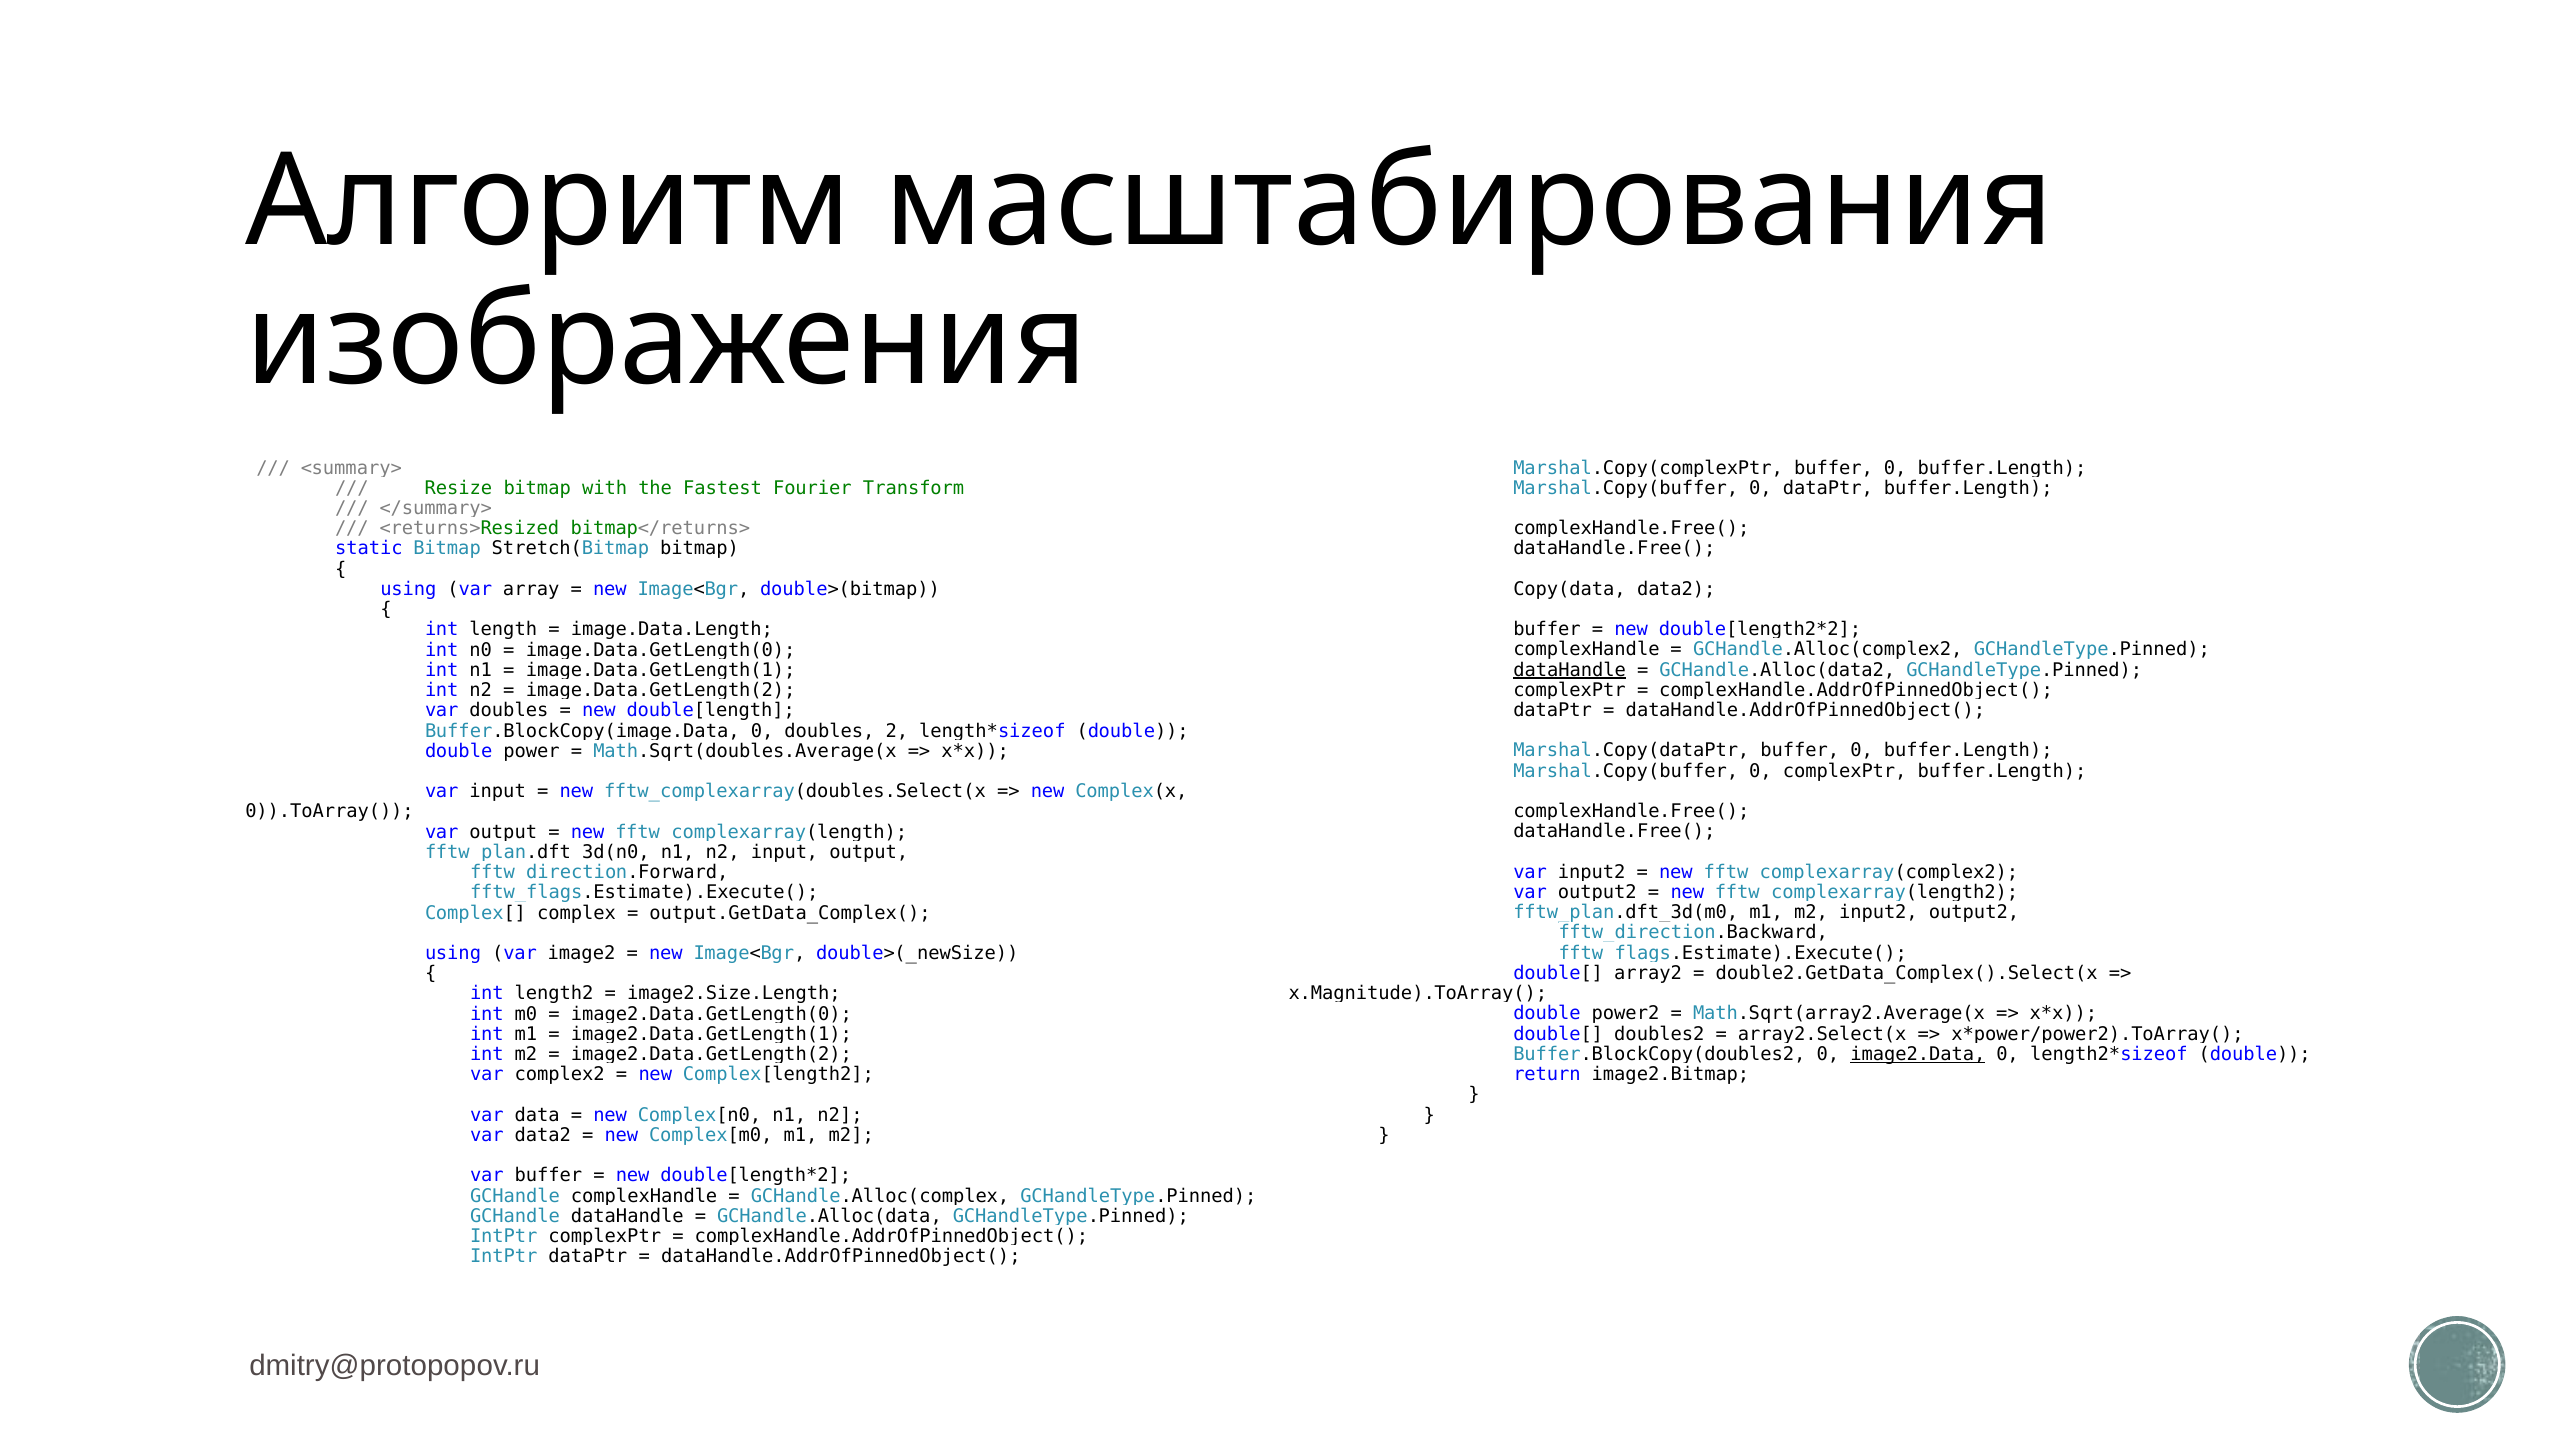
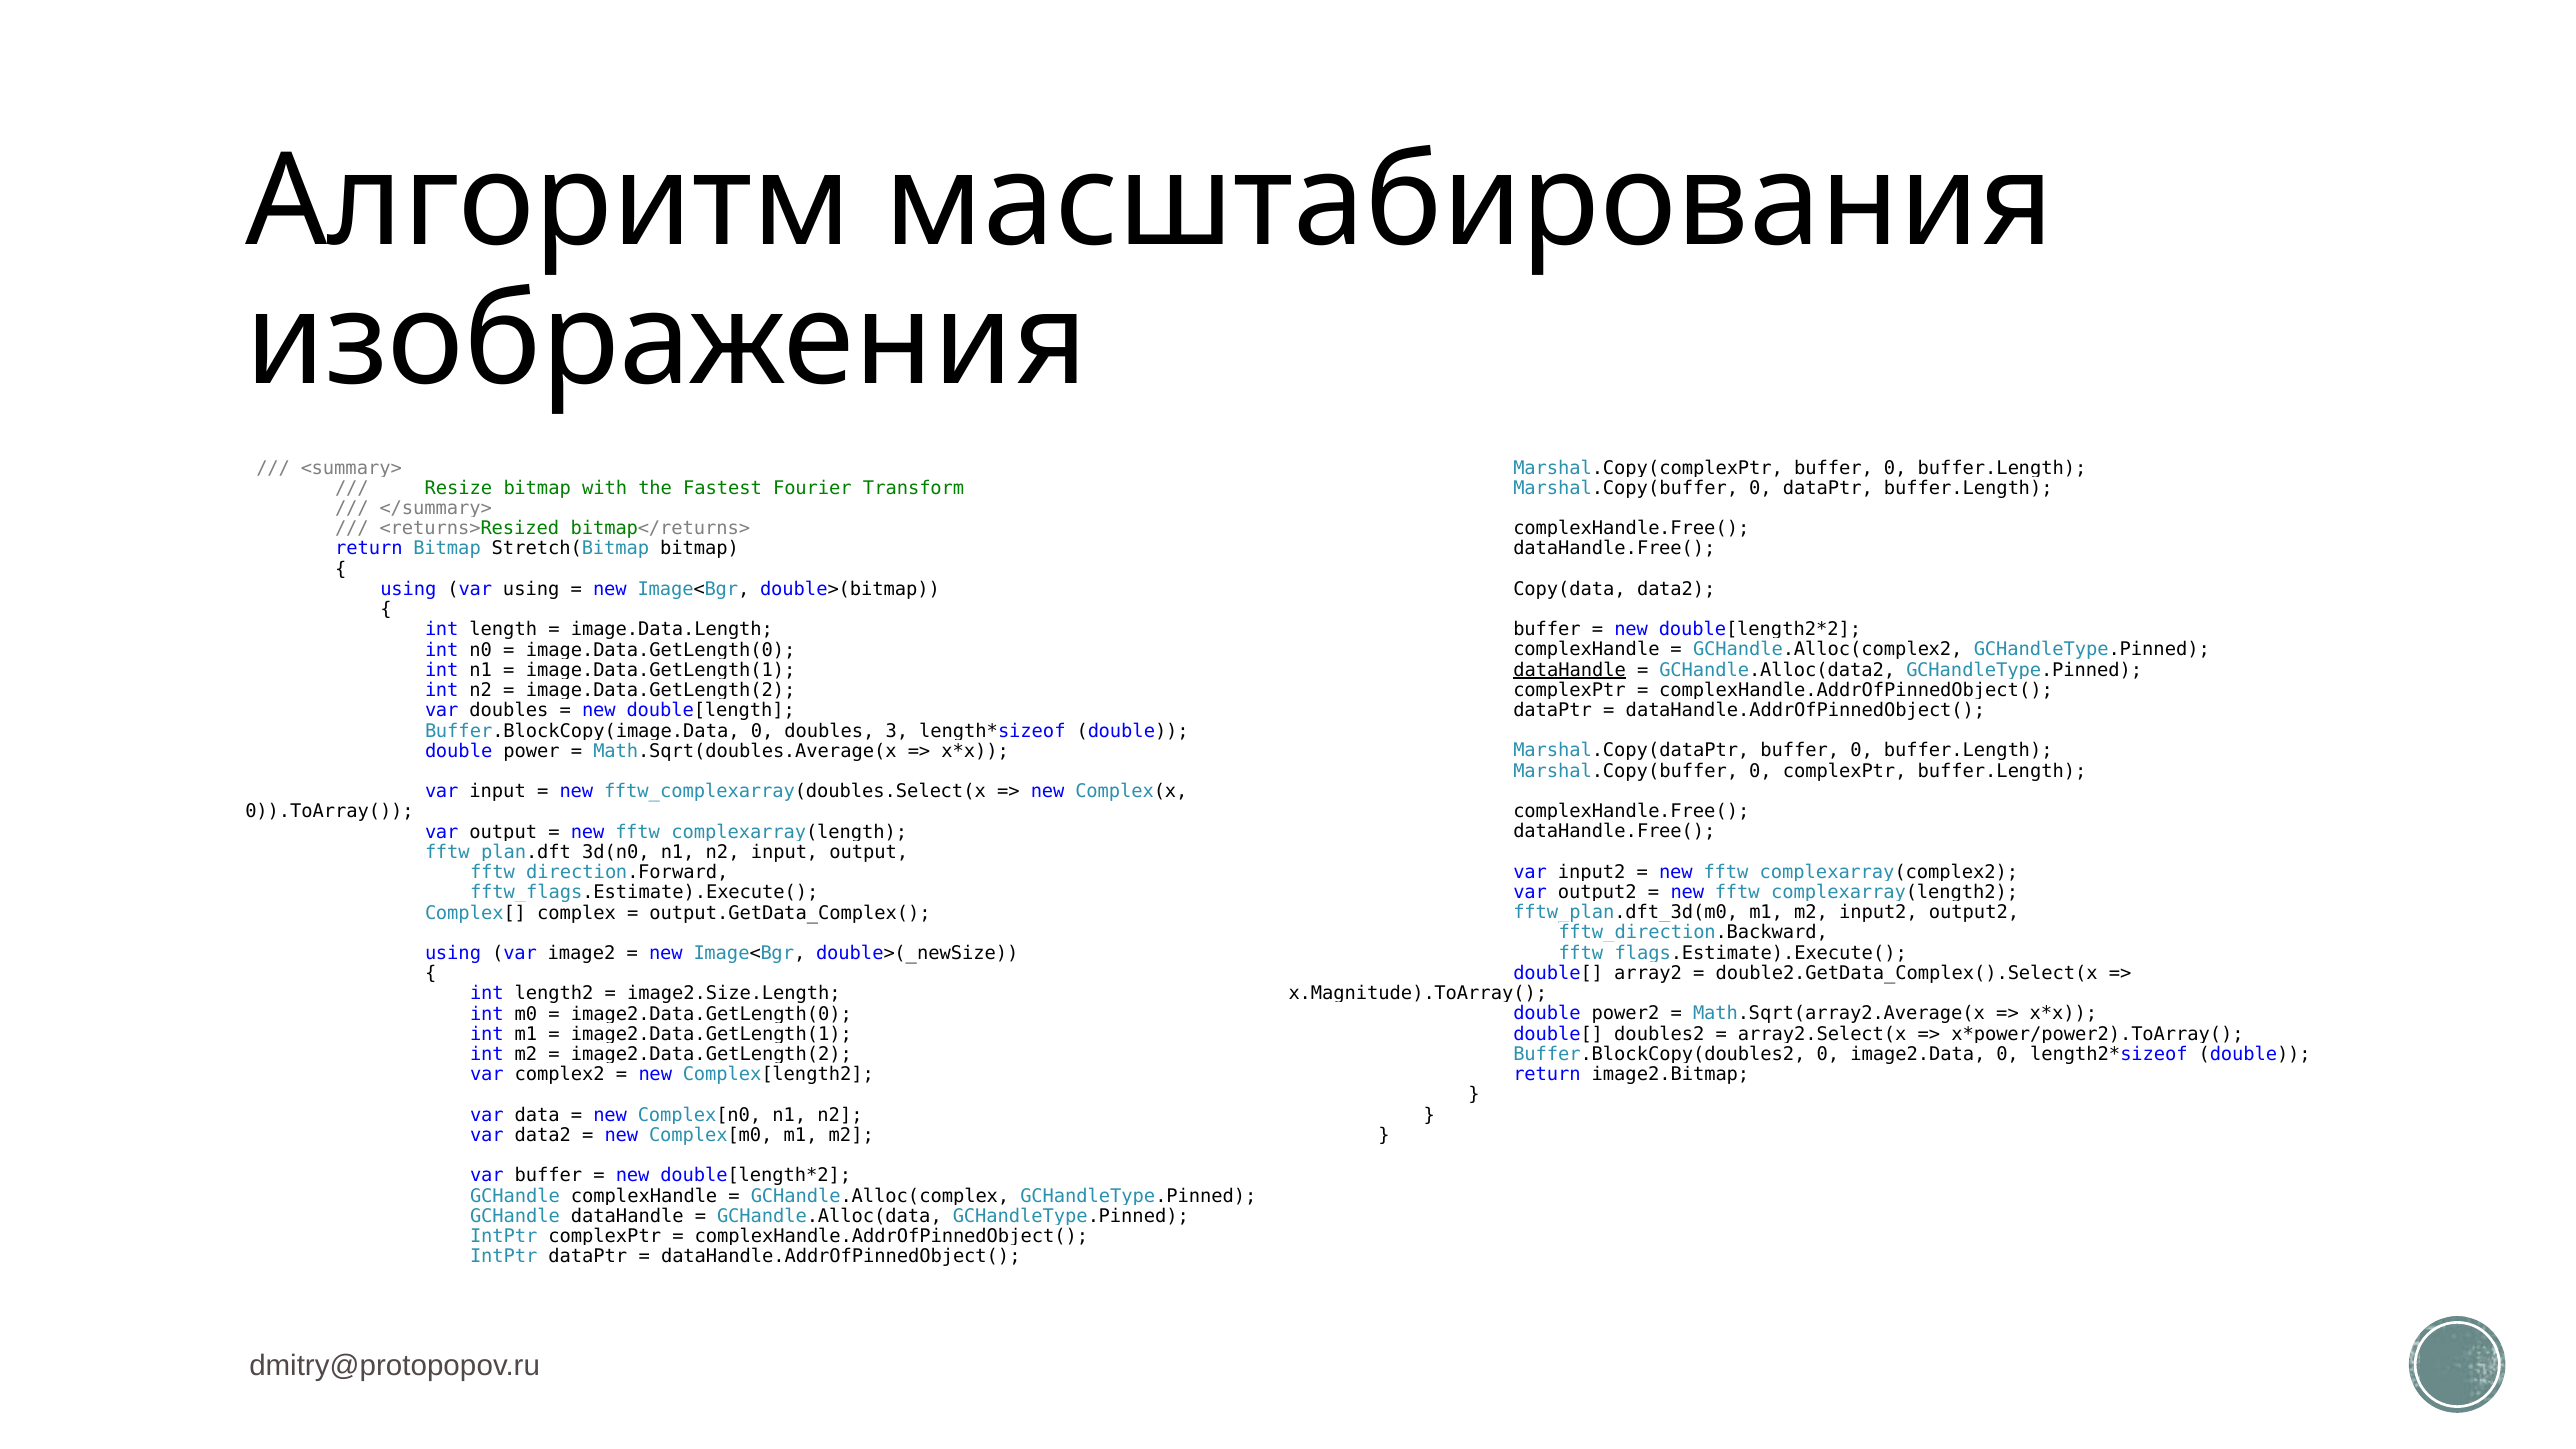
static: static -> return (369, 549)
var array: array -> using (531, 589)
2: 2 -> 3 (897, 731)
image2.Data underline: present -> none (1918, 1054)
